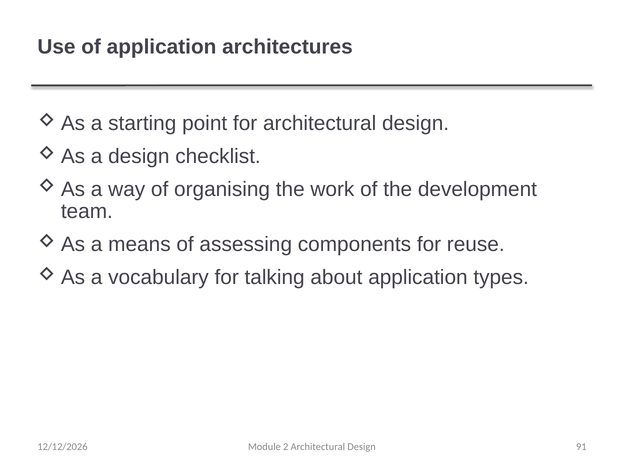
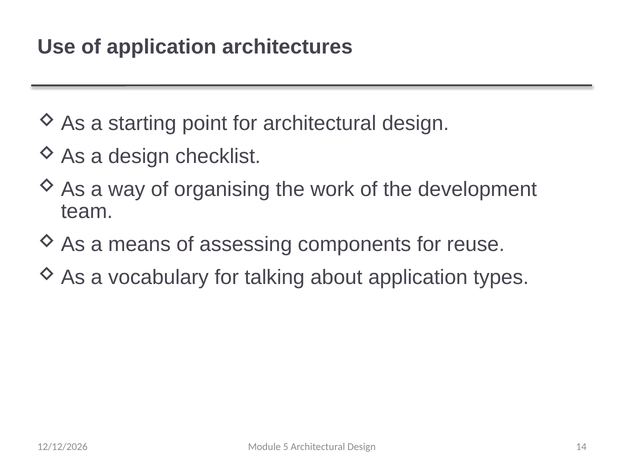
91: 91 -> 14 (581, 447)
2: 2 -> 5 (286, 447)
